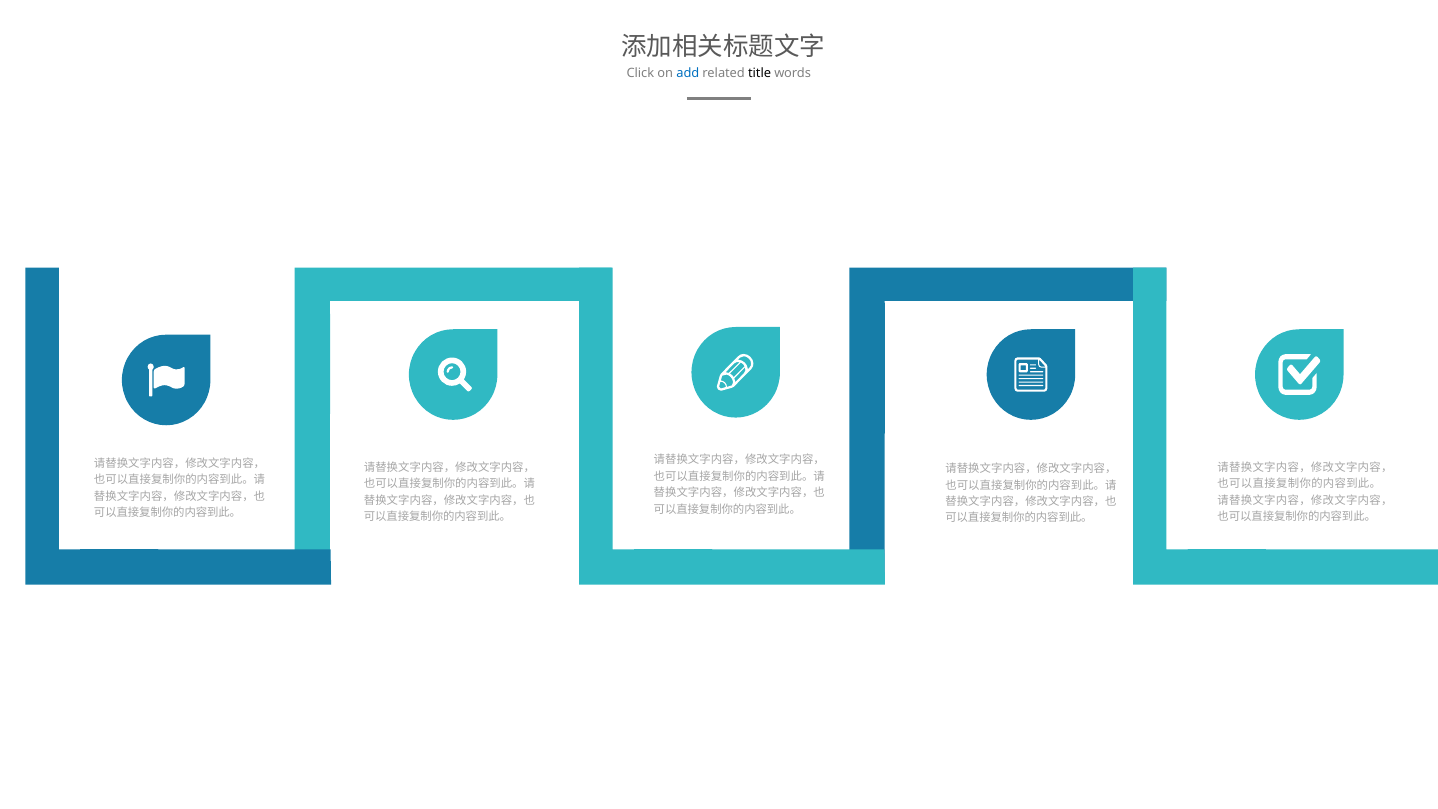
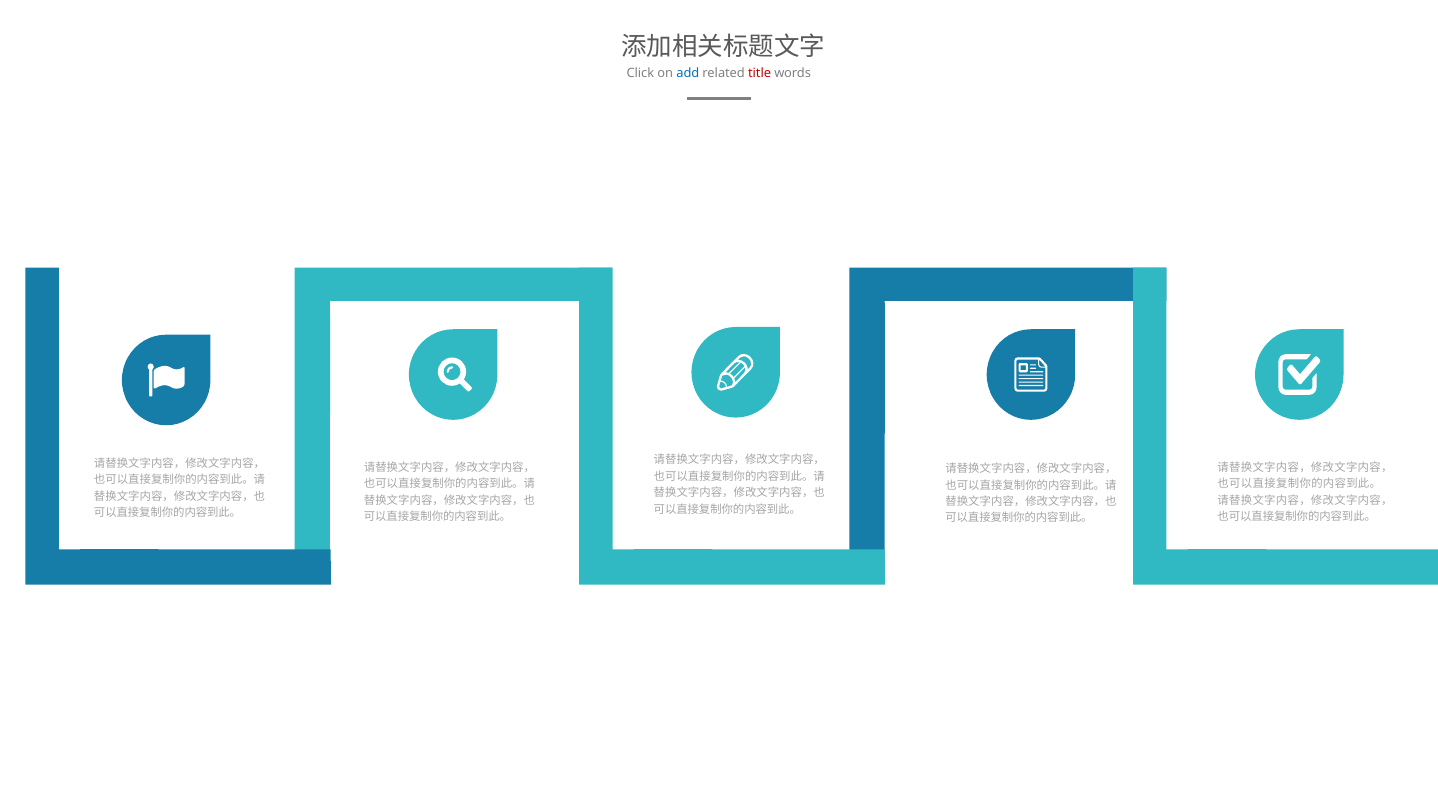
title colour: black -> red (760, 74)
